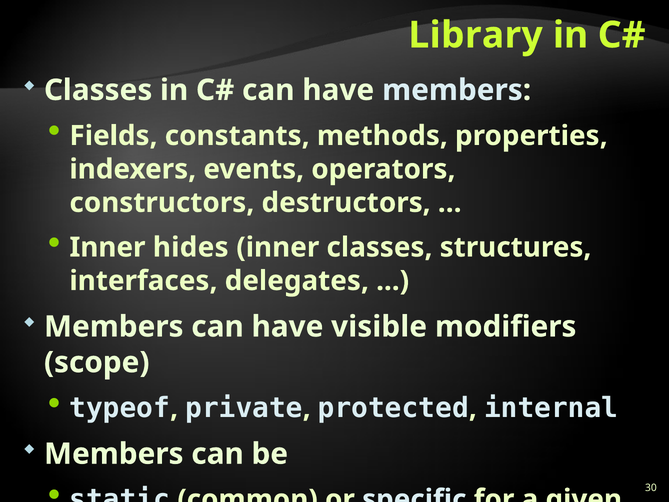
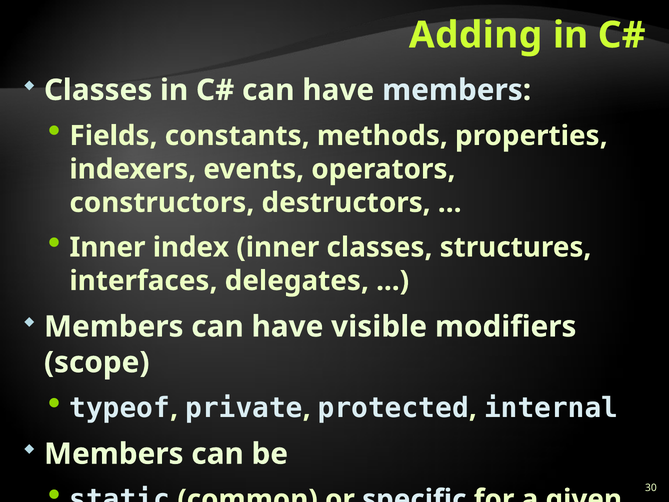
Library: Library -> Adding (476, 35)
hides: hides -> index (191, 247)
